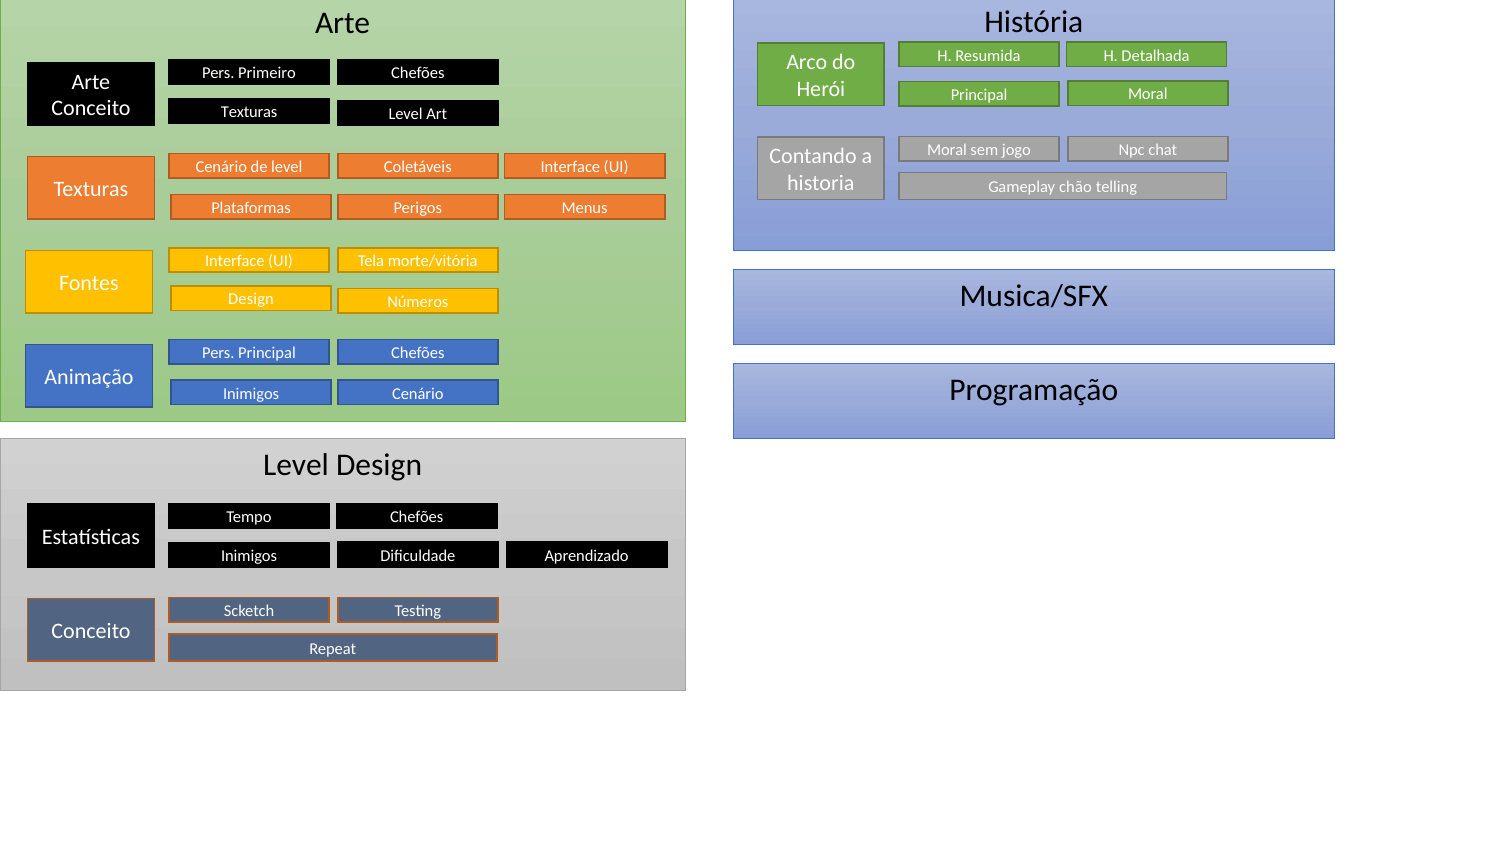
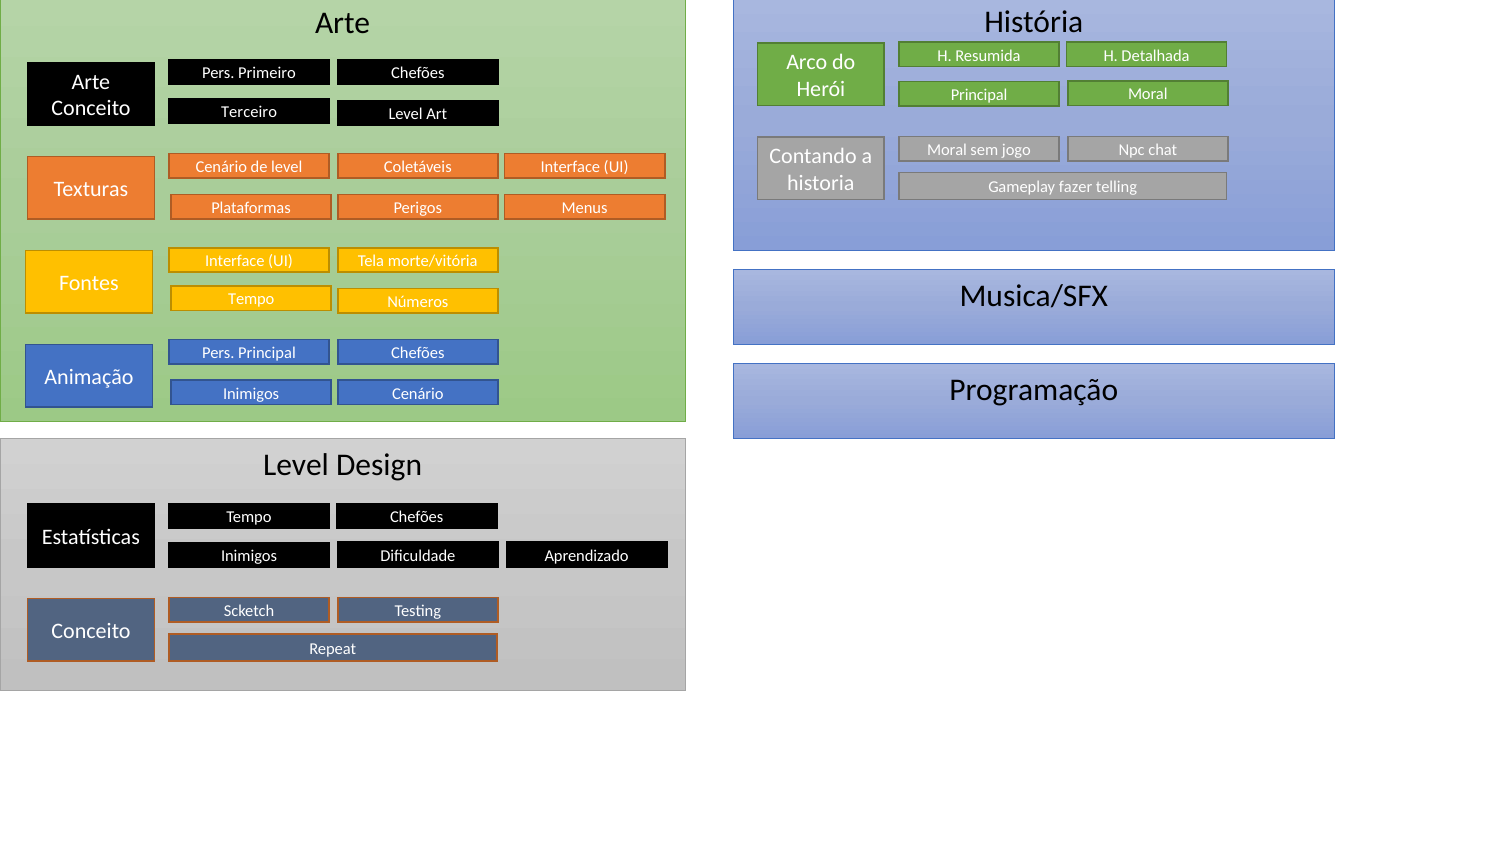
Texturas: Texturas -> Terceiro (249, 112)
chão: chão -> fazer (1076, 187)
Design: Design -> Tempo (251, 299)
